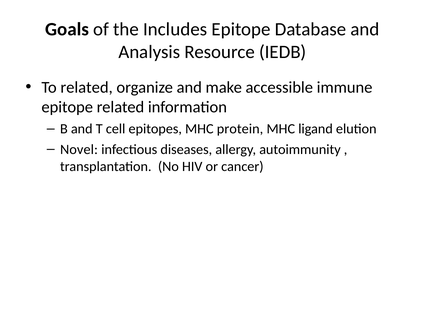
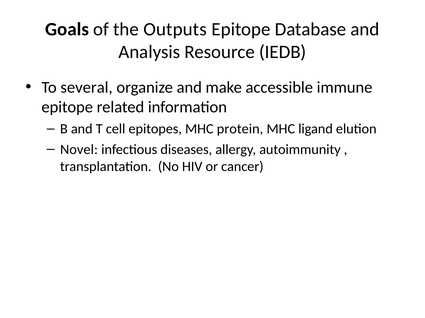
Includes: Includes -> Outputs (175, 29)
To related: related -> several (87, 88)
